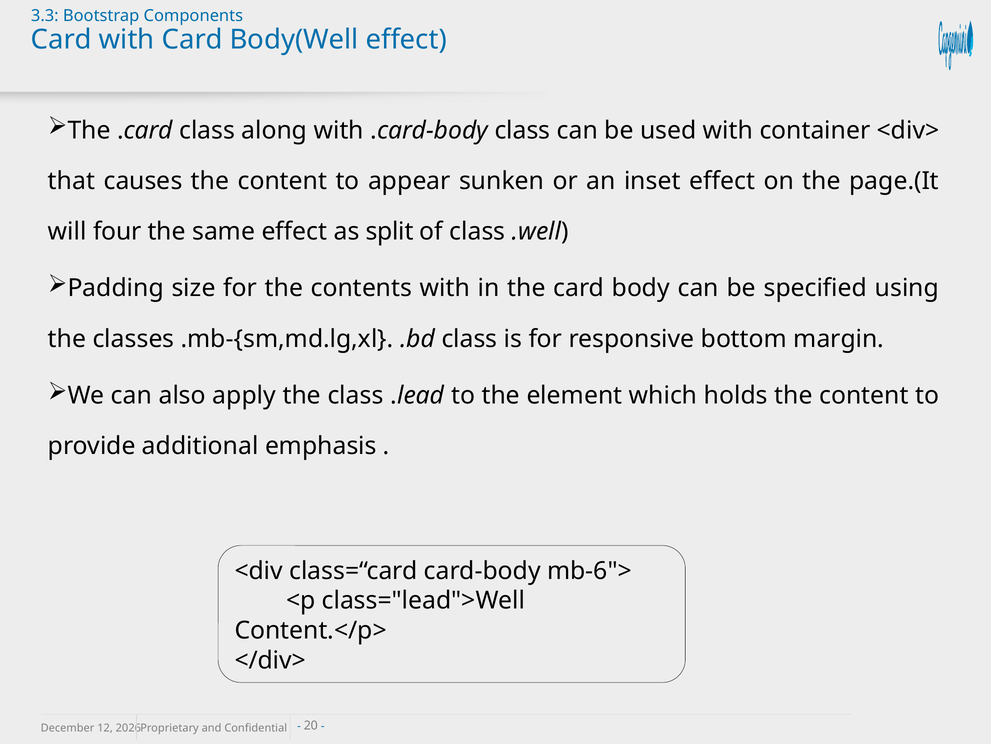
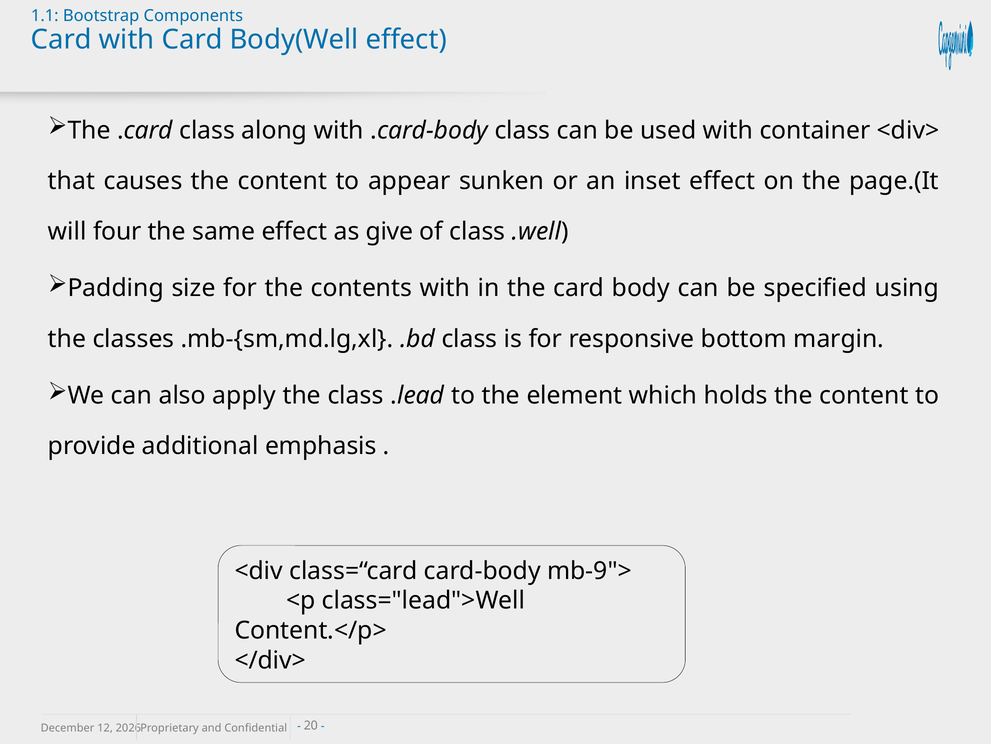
3.3: 3.3 -> 1.1 (45, 16)
split: split -> give (390, 231)
mb-6">: mb-6"> -> mb-9"> (590, 570)
